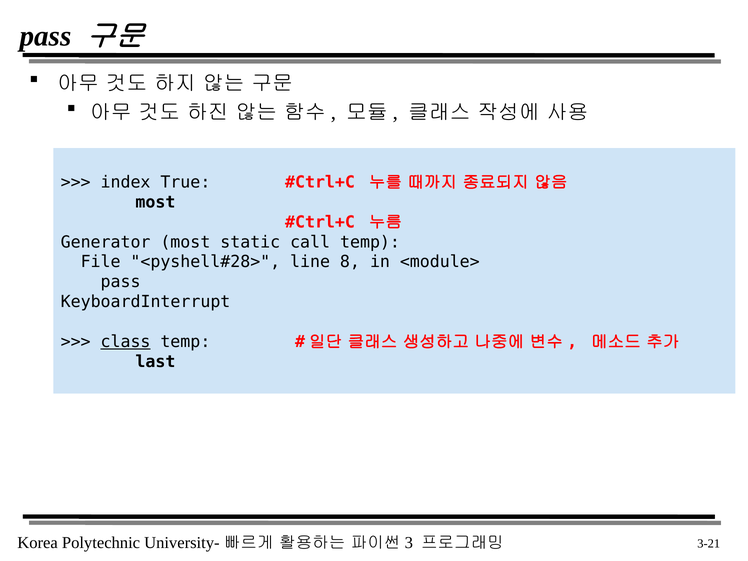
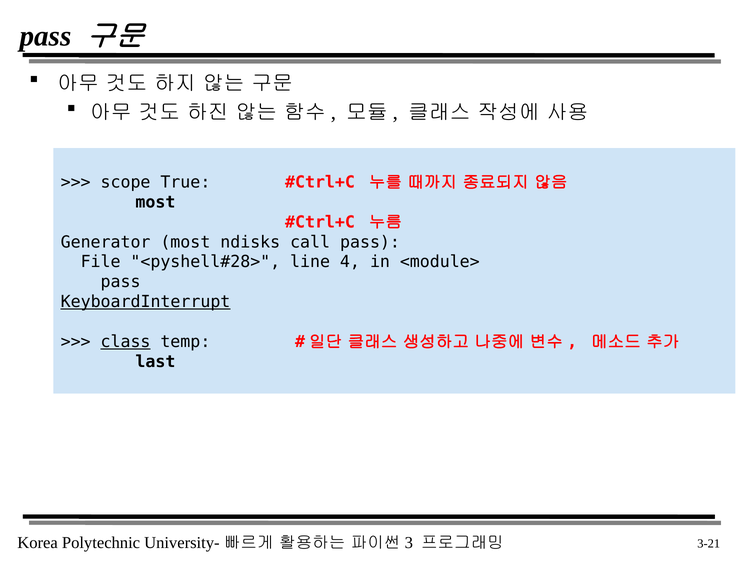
index: index -> scope (126, 182)
static: static -> ndisks (250, 242)
call temp: temp -> pass (370, 242)
8: 8 -> 4 (350, 262)
KeyboardInterrupt underline: none -> present (146, 302)
